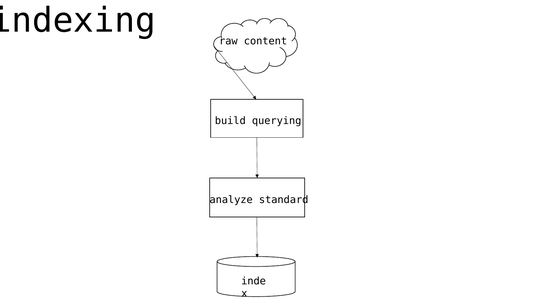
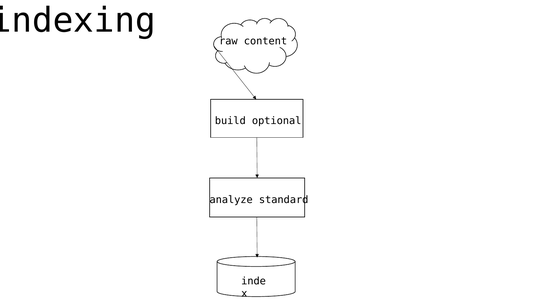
querying: querying -> optional (277, 121)
